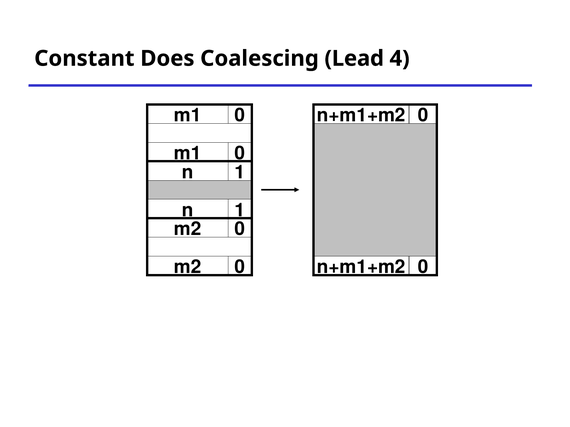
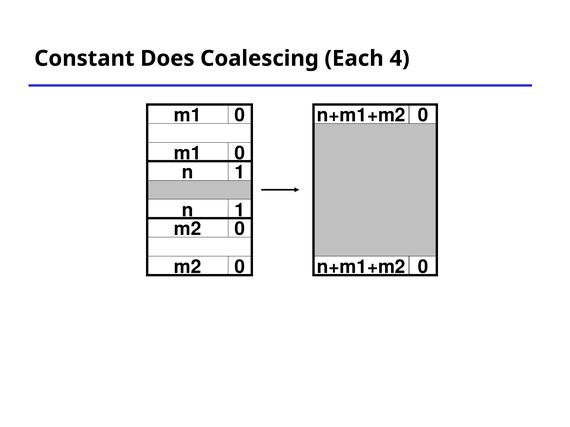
Lead: Lead -> Each (354, 59)
